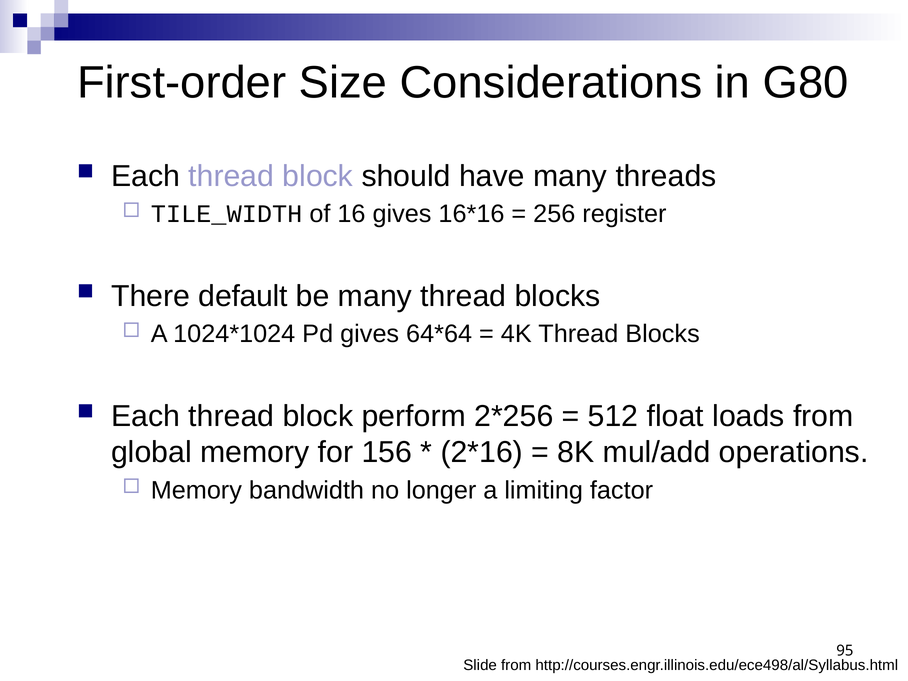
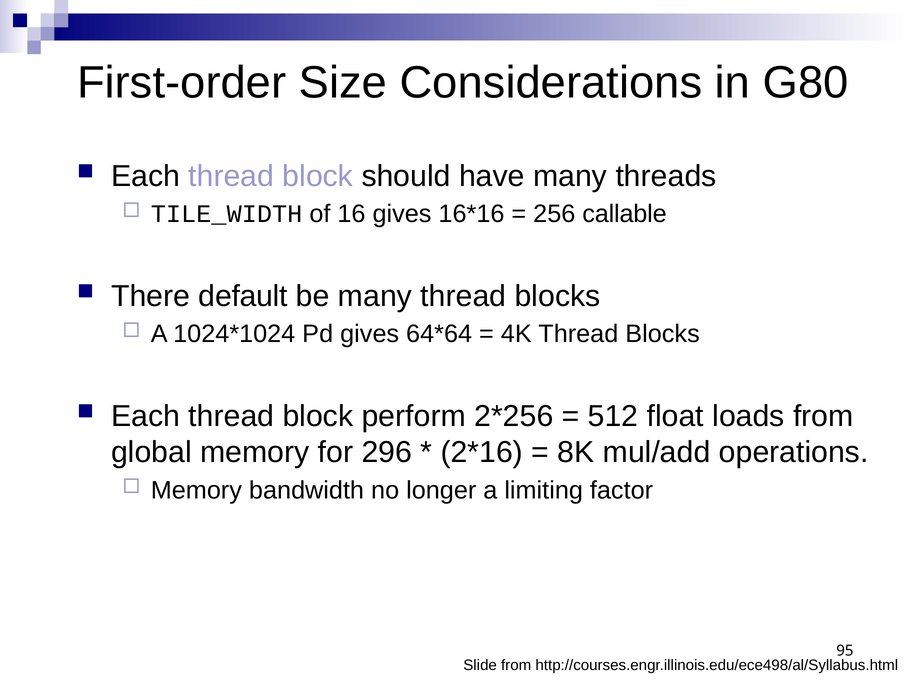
register: register -> callable (625, 214)
156: 156 -> 296 (387, 452)
